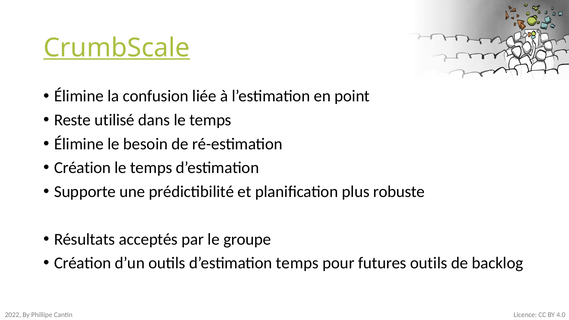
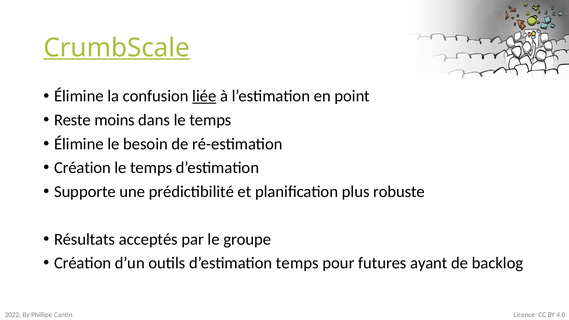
liée underline: none -> present (204, 96)
utilisé: utilisé -> moins (115, 120)
futures outils: outils -> ayant (429, 263)
